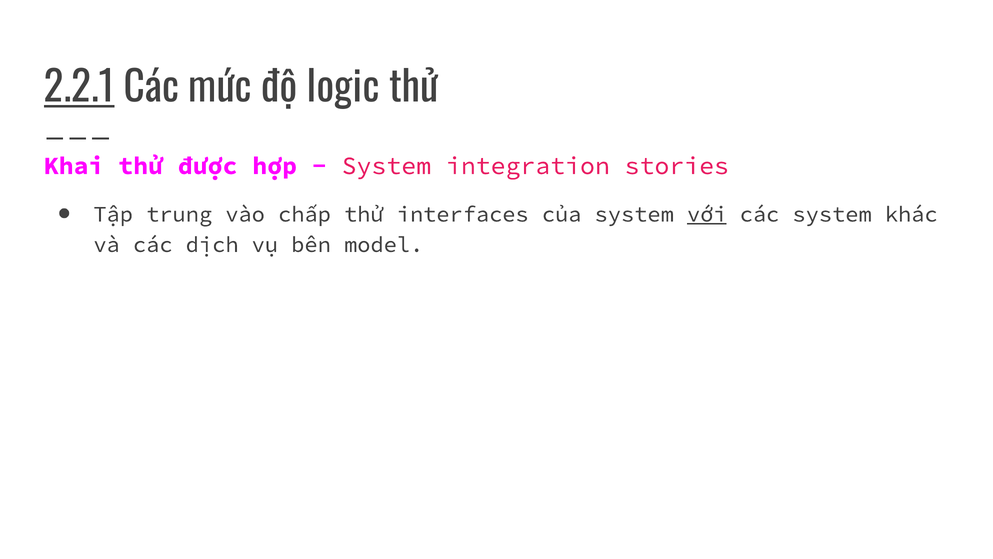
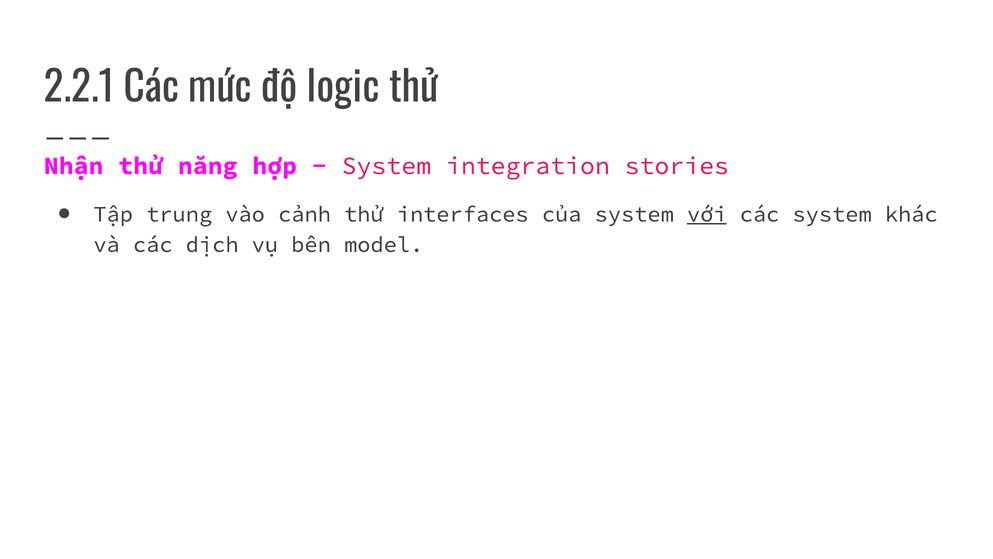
2.2.1 underline: present -> none (79, 88)
Khai: Khai -> Nhận (74, 166)
được: được -> năng (208, 166)
chấp: chấp -> cảnh (305, 214)
